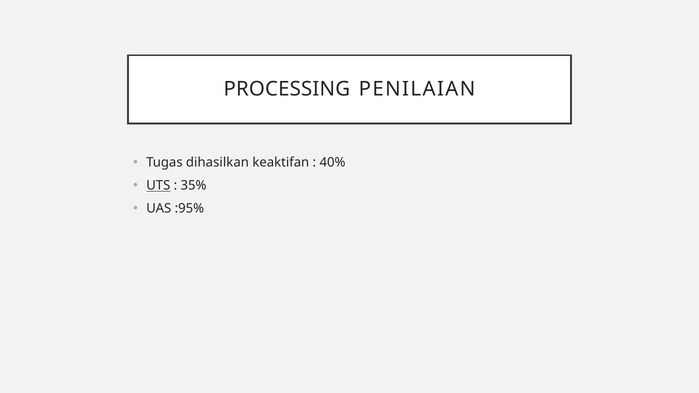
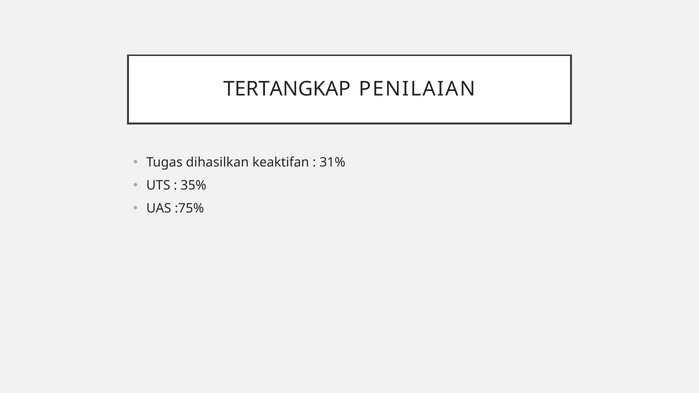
PROCESSING: PROCESSING -> TERTANGKAP (287, 89)
40%: 40% -> 31% (332, 163)
UTS underline: present -> none (158, 186)
:95%: :95% -> :75% (189, 209)
